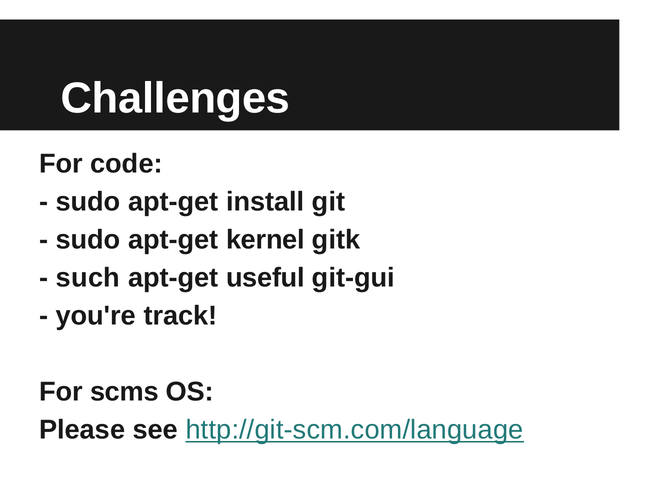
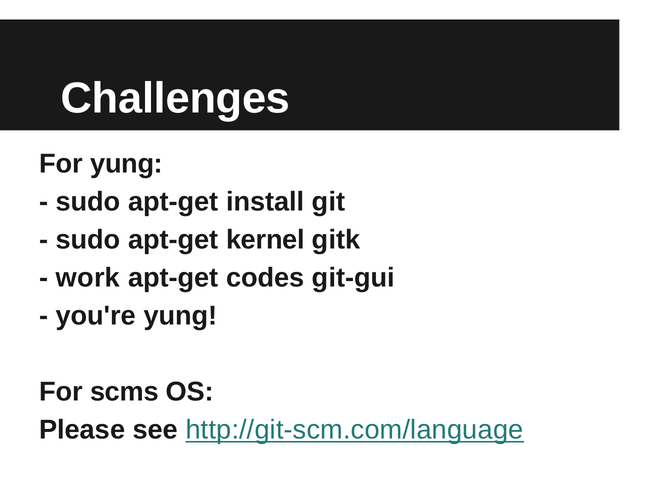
For code: code -> yung (127, 164)
such: such -> work (88, 278)
useful: useful -> codes (265, 278)
you're track: track -> yung (180, 316)
